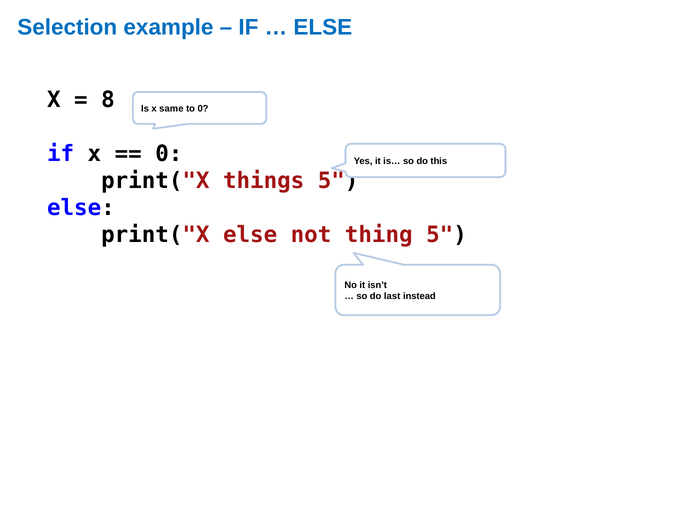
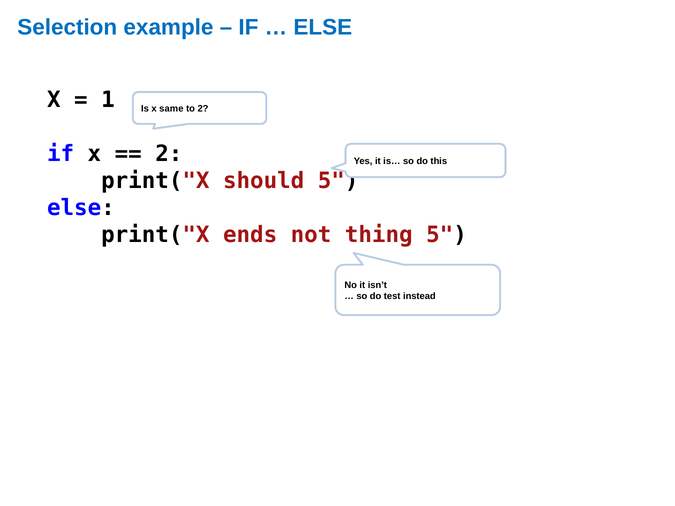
8: 8 -> 1 (108, 100)
to 0: 0 -> 2 (203, 109)
0: 0 -> 2 (169, 154)
things: things -> should (264, 181)
print("X else: else -> ends (250, 235)
last: last -> test (392, 296)
